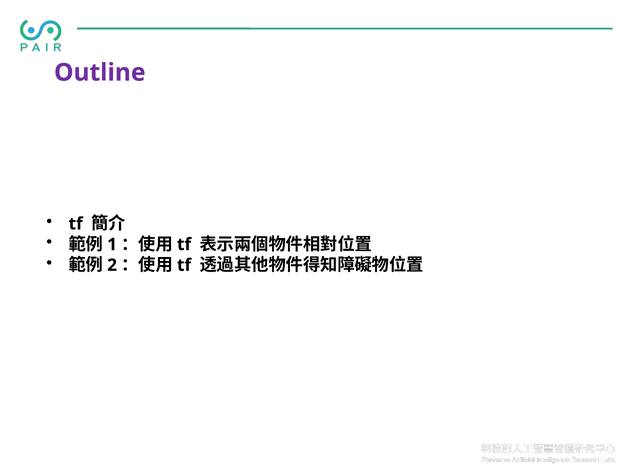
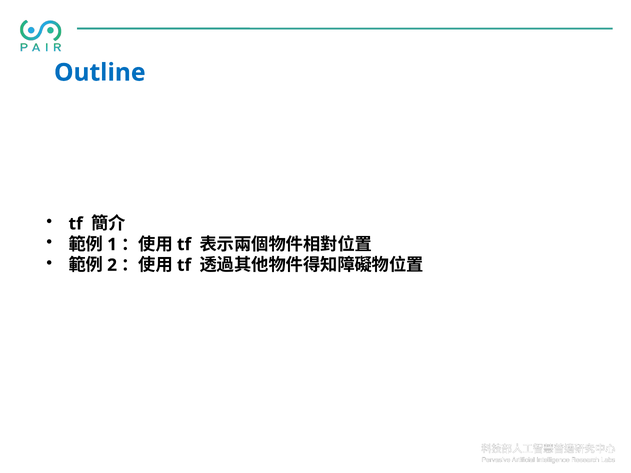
Outline colour: purple -> blue (100, 73)
